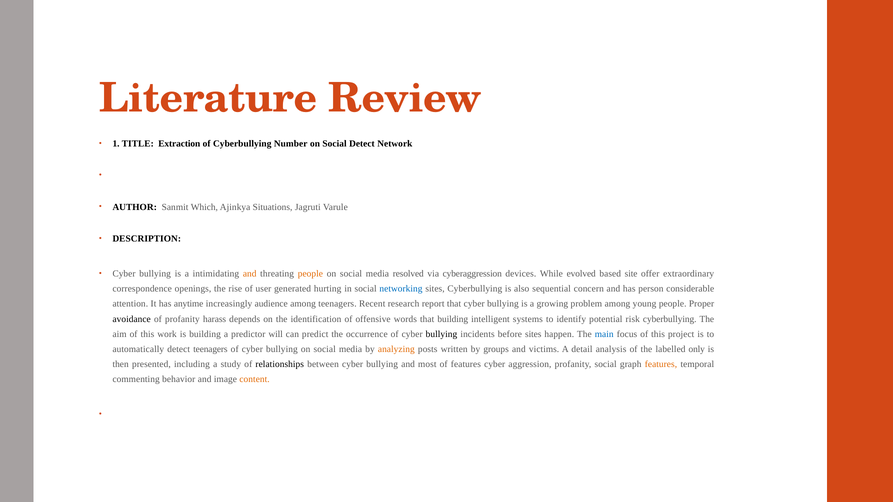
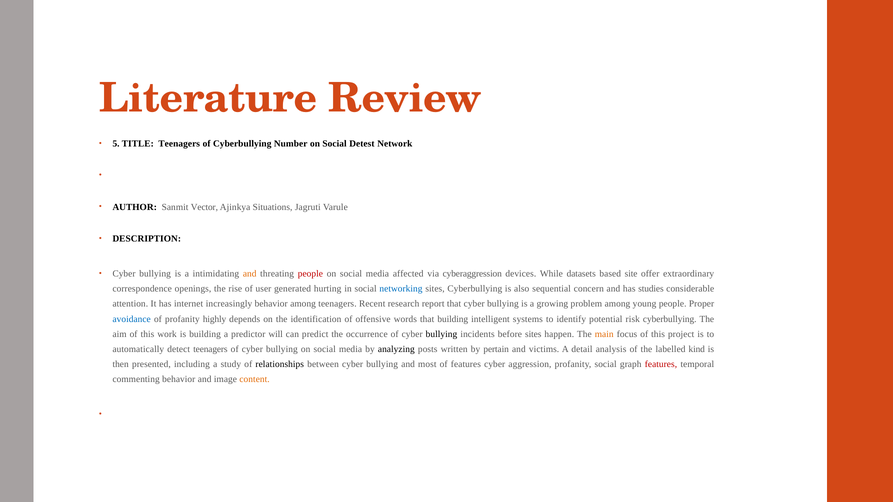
1: 1 -> 5 (116, 144)
TITLE Extraction: Extraction -> Teenagers (179, 144)
Social Detect: Detect -> Detest (362, 144)
Which: Which -> Vector (204, 207)
people colour: orange -> red (310, 274)
resolved: resolved -> affected (408, 274)
evolved: evolved -> datasets (581, 274)
person: person -> studies (651, 289)
anytime: anytime -> internet (189, 304)
increasingly audience: audience -> behavior (271, 304)
avoidance colour: black -> blue (132, 319)
harass: harass -> highly (215, 319)
main colour: blue -> orange (604, 334)
analyzing colour: orange -> black (396, 349)
groups: groups -> pertain (496, 349)
only: only -> kind (697, 349)
features colour: orange -> red (661, 364)
